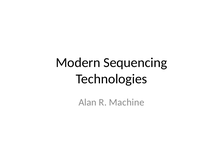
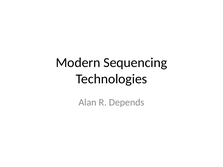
Machine: Machine -> Depends (127, 103)
